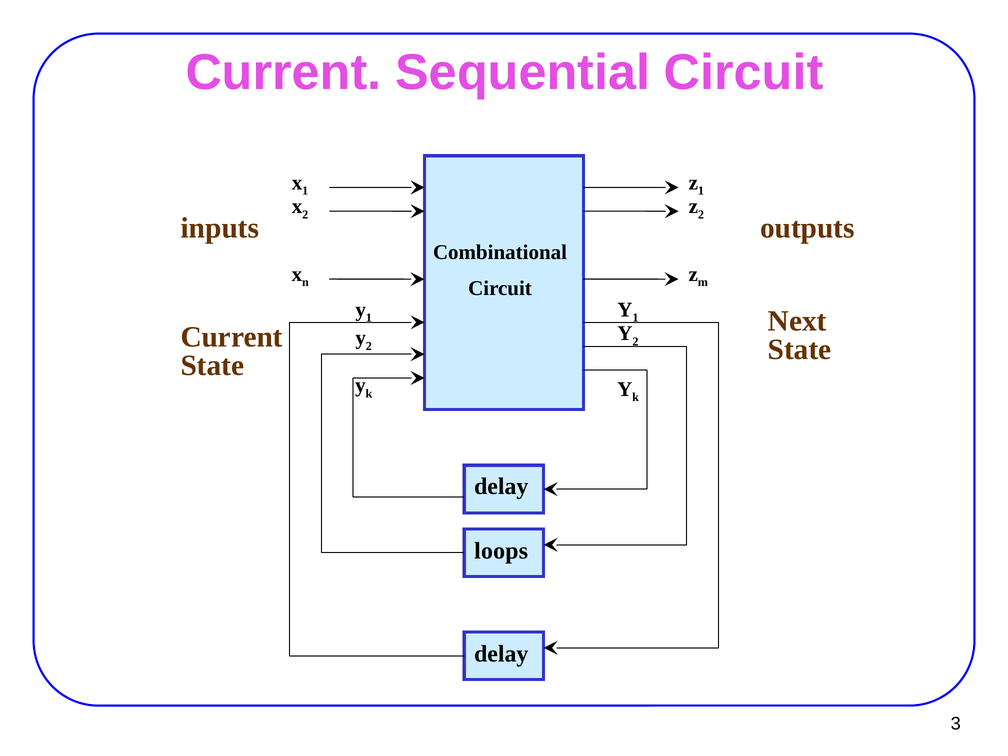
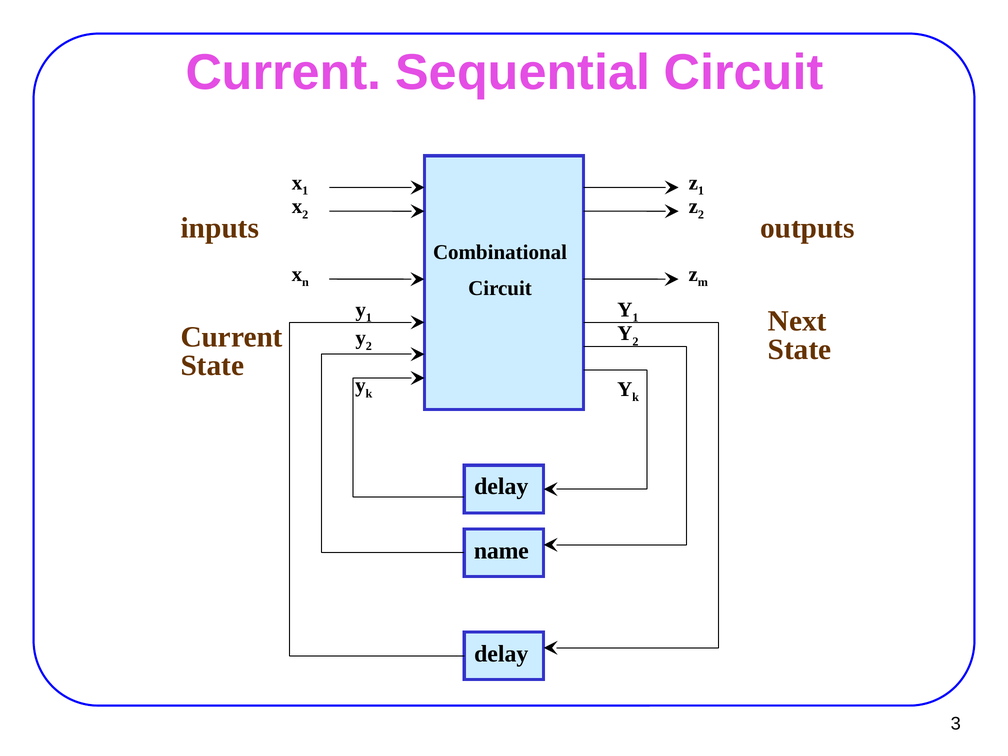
loops: loops -> name (501, 551)
